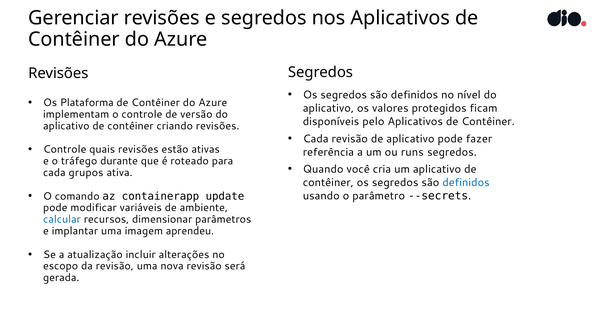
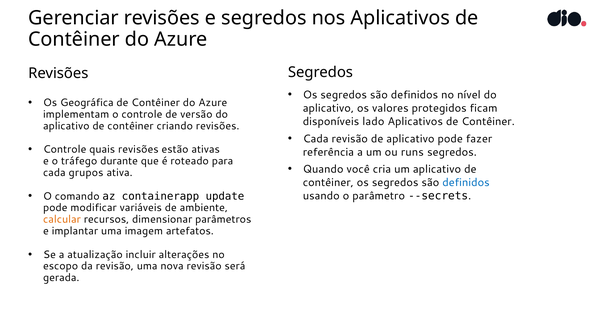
Plataforma: Plataforma -> Geográfica (87, 103)
pelo: pelo -> lado (373, 122)
calcular colour: blue -> orange (62, 219)
aprendeu: aprendeu -> artefatos (190, 231)
